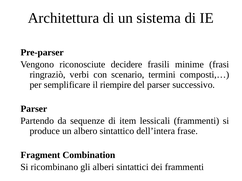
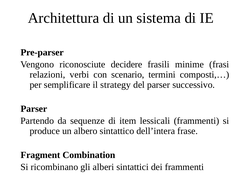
ringraziò: ringraziò -> relazioni (47, 75)
riempire: riempire -> strategy (116, 85)
